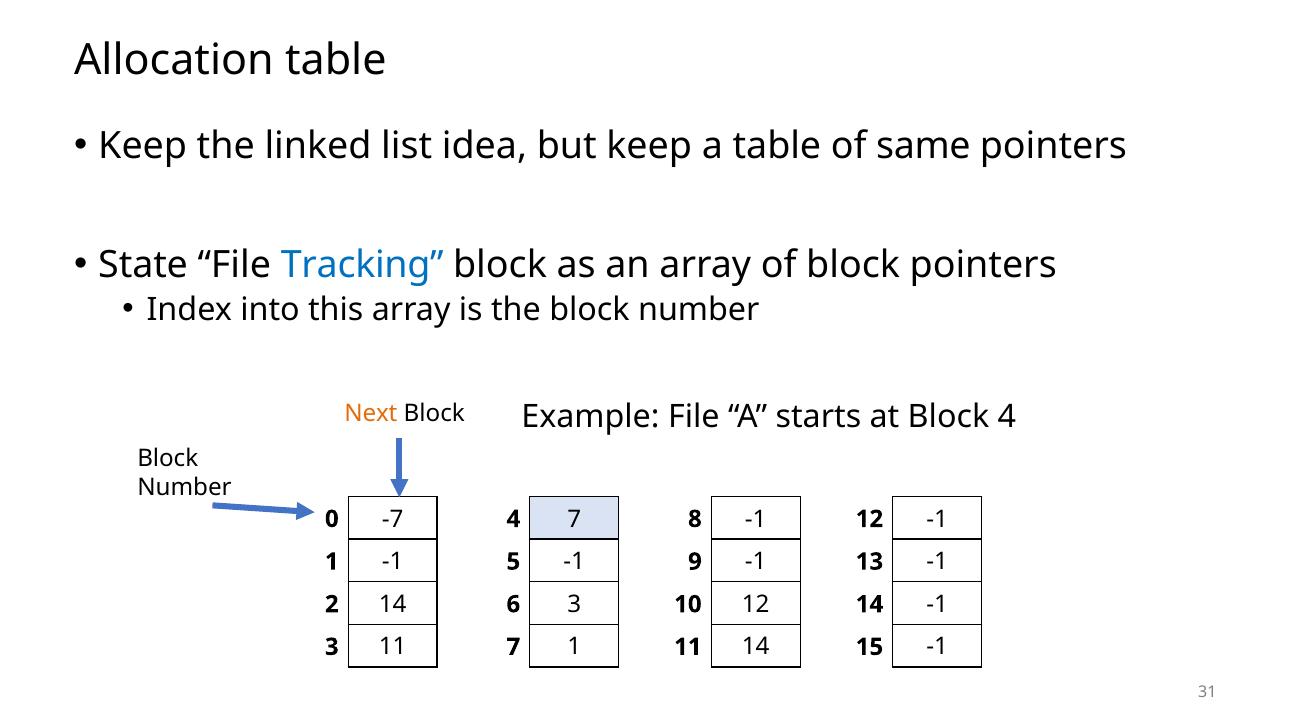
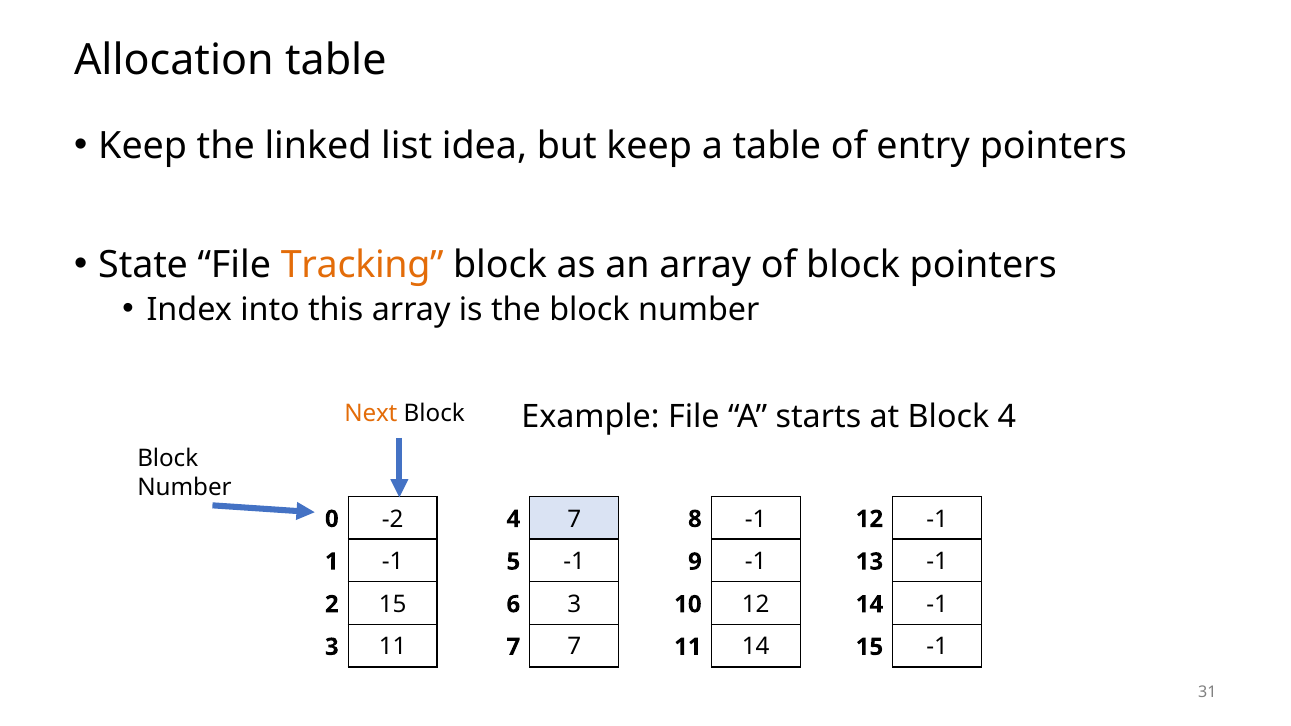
same: same -> entry (923, 146)
Tracking colour: blue -> orange (362, 265)
-7: -7 -> -2 (393, 519)
2 14: 14 -> 15 (393, 604)
7 1: 1 -> 7 (574, 647)
